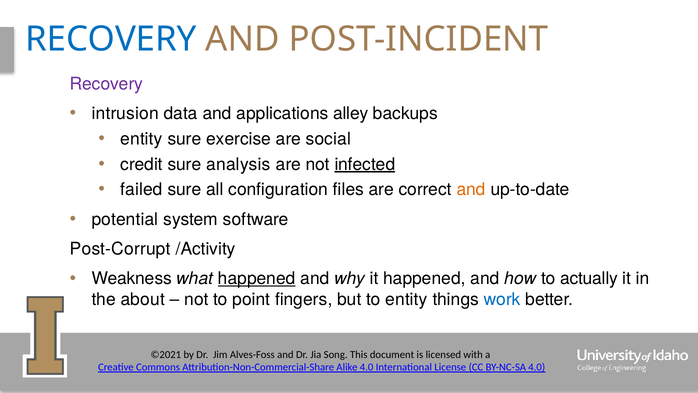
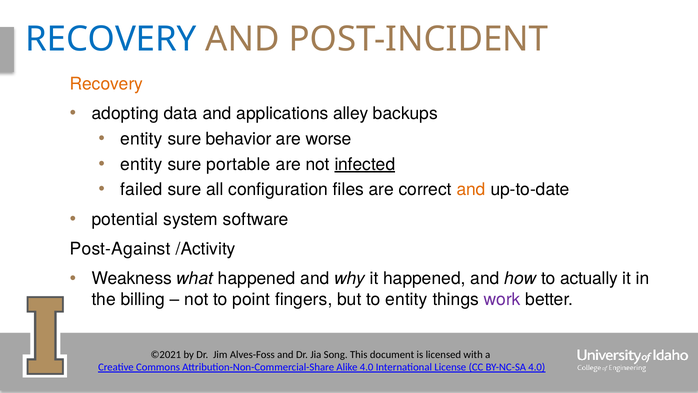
Recovery colour: purple -> orange (106, 84)
intrusion: intrusion -> adopting (125, 113)
exercise: exercise -> behavior (239, 139)
social: social -> worse (329, 139)
credit: credit -> entity (142, 164)
analysis: analysis -> portable (238, 164)
Post-Corrupt: Post-Corrupt -> Post-Against (120, 249)
happened underline: present -> none (257, 278)
about: about -> billing (143, 299)
work colour: blue -> purple (502, 299)
